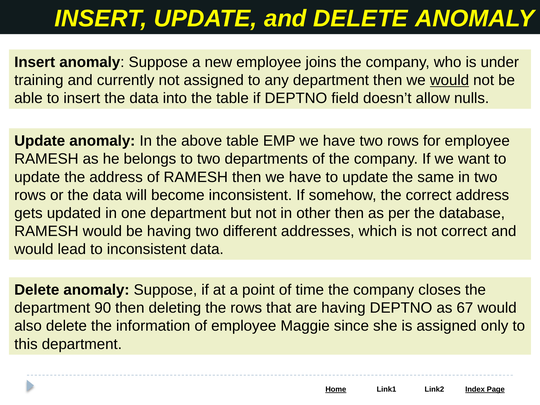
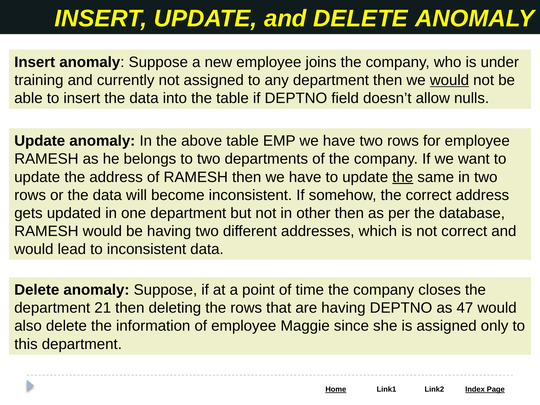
the underline: none -> present (403, 177)
90: 90 -> 21 (103, 308)
67: 67 -> 47 (465, 308)
